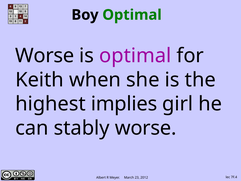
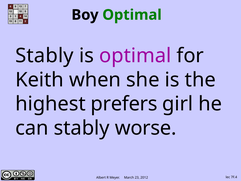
Worse: Worse -> Stably (44, 56)
implies: implies -> prefers (124, 104)
